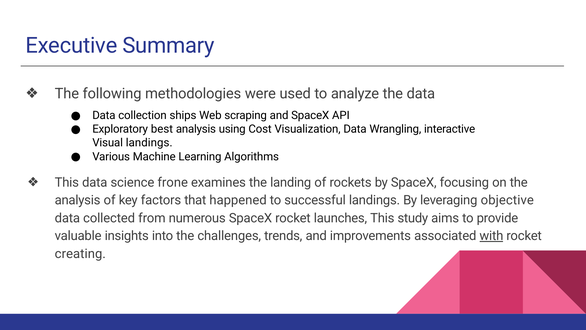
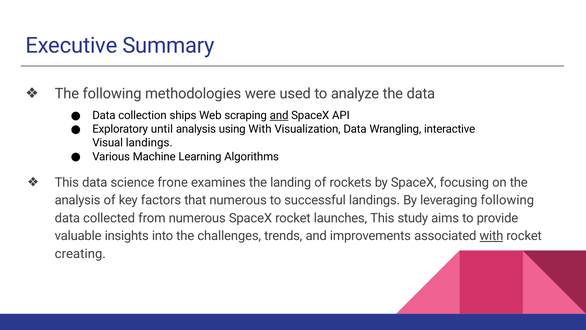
and underline: none -> present (279, 115)
best: best -> until (162, 129)
using Cost: Cost -> With (260, 129)
that happened: happened -> numerous (238, 200)
leveraging objective: objective -> following (507, 200)
